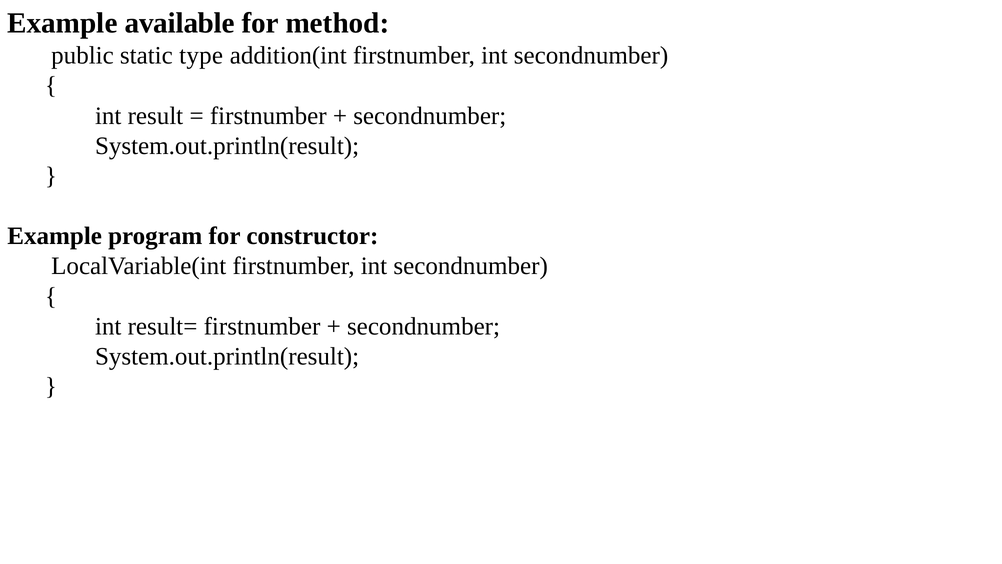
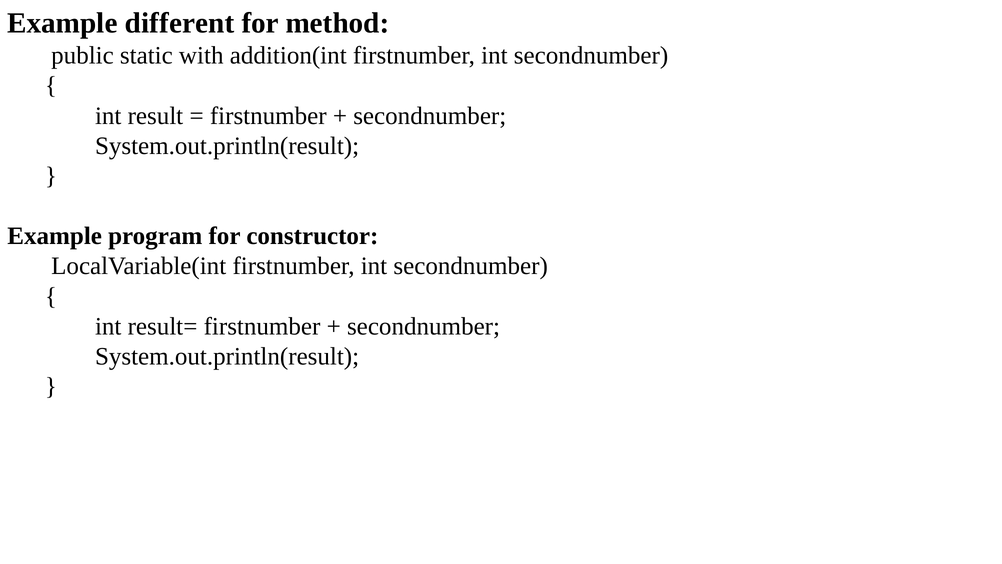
available: available -> different (180, 23)
type: type -> with (201, 56)
